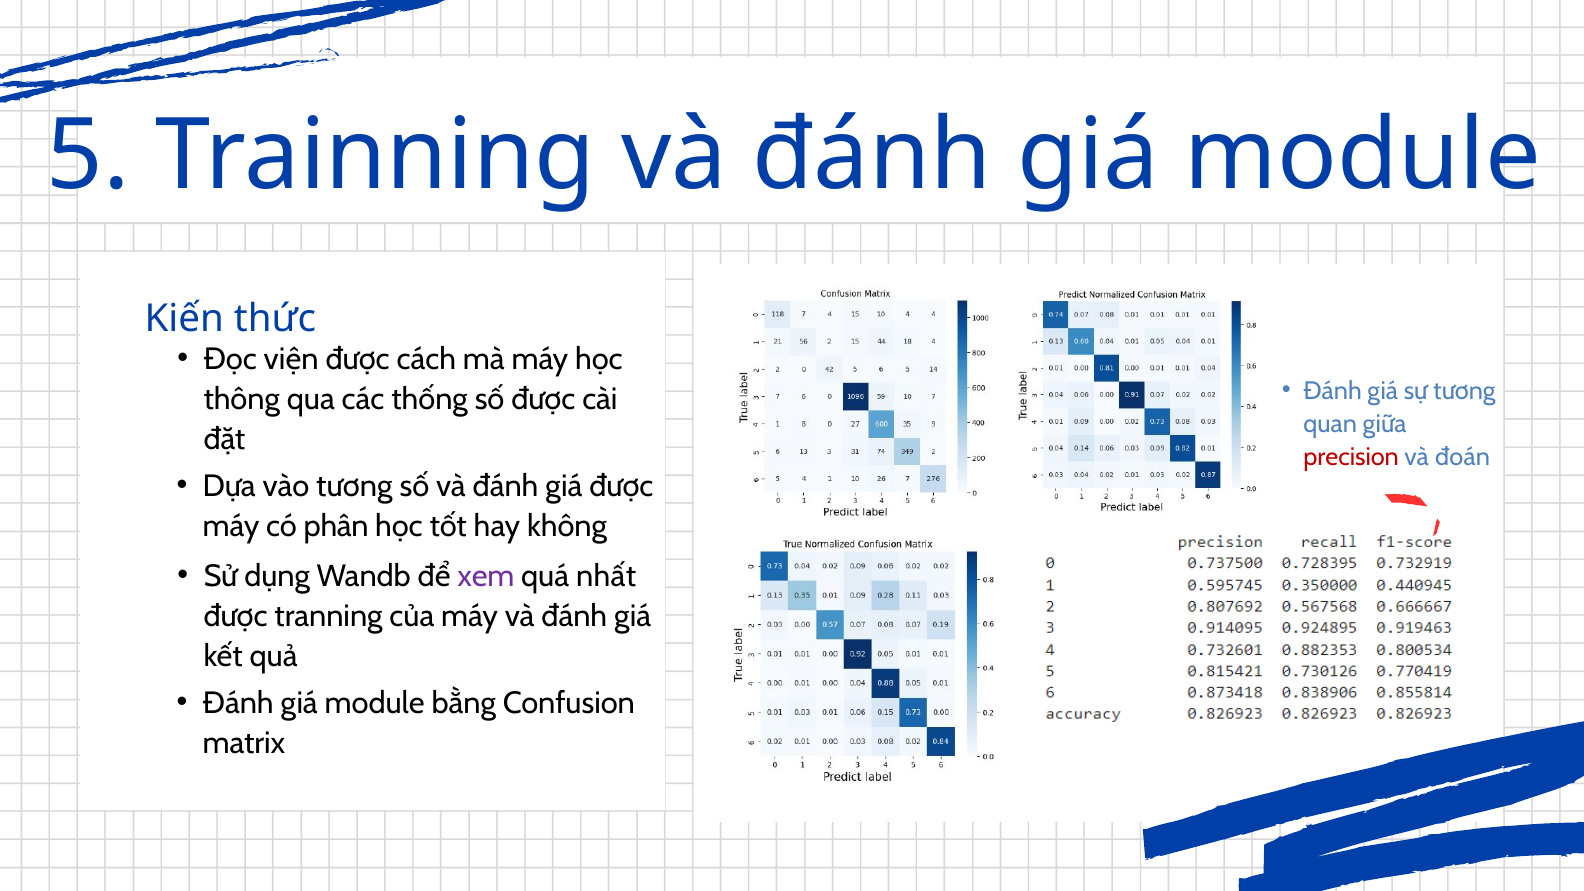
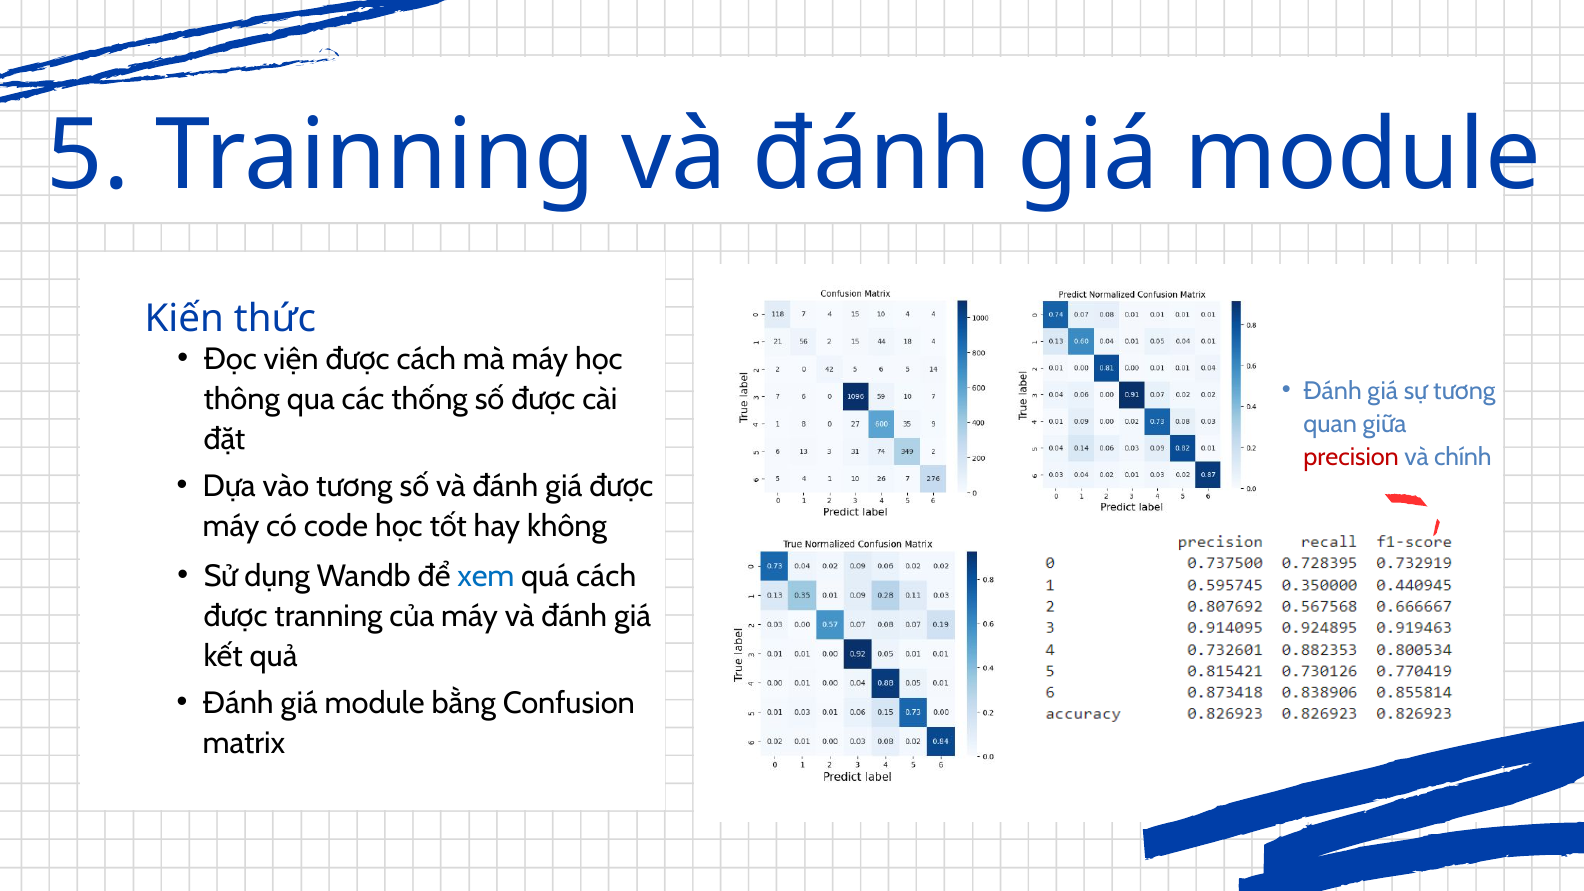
đoán: đoán -> chính (1463, 457)
phân: phân -> code (336, 526)
xem colour: purple -> blue (486, 576)
quá nhất: nhất -> cách (606, 576)
